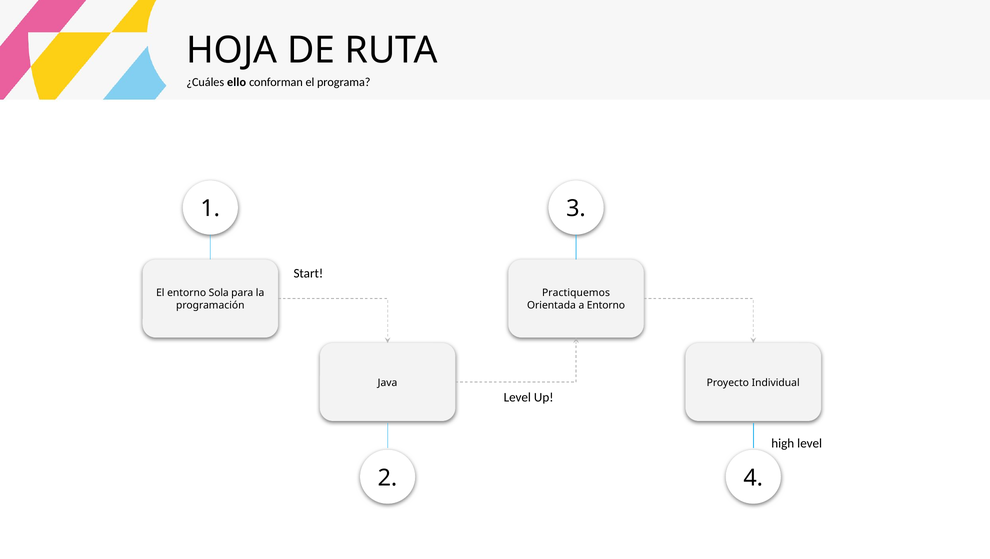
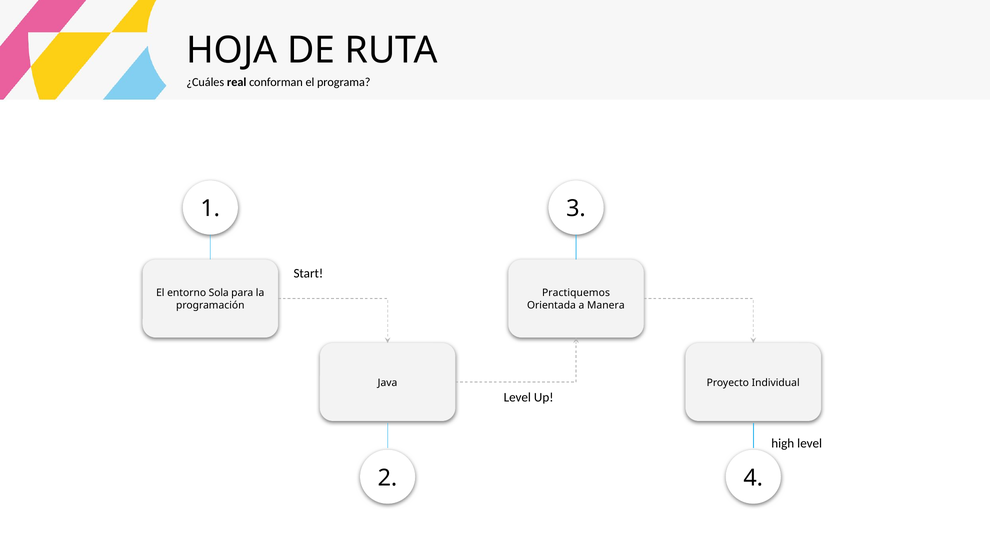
ello: ello -> real (237, 82)
a Entorno: Entorno -> Manera (606, 305)
